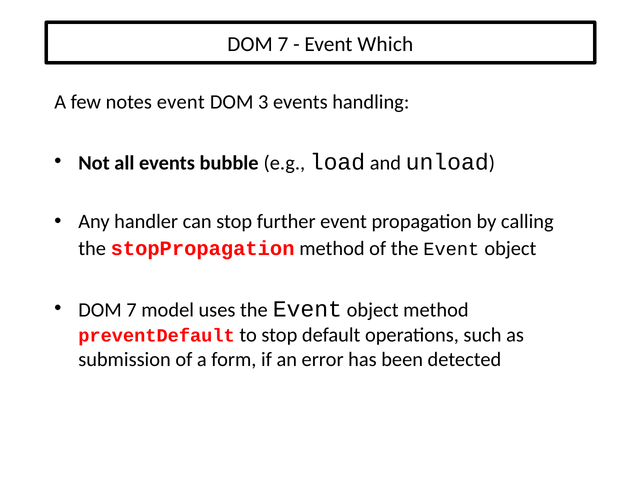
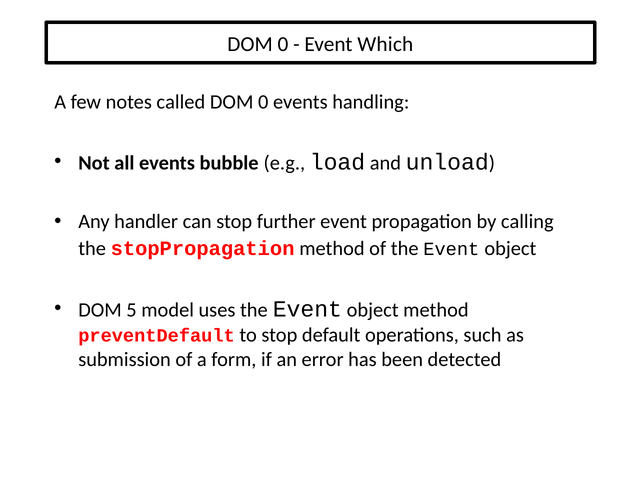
7: 7 -> 0 (283, 44)
notes event: event -> called (181, 102)
3: 3 -> 0 (263, 102)
7: 7 -> 5 (132, 310)
